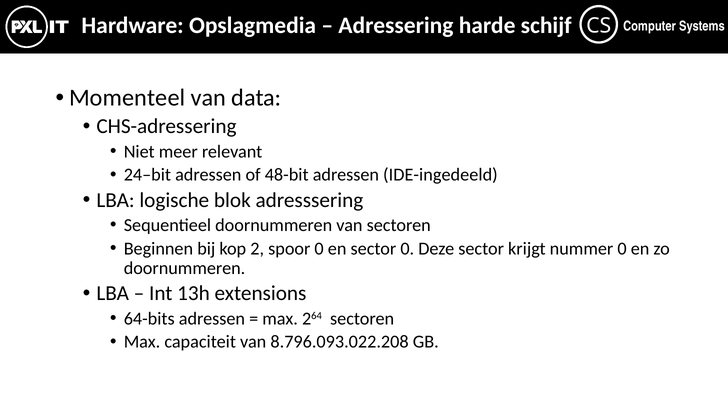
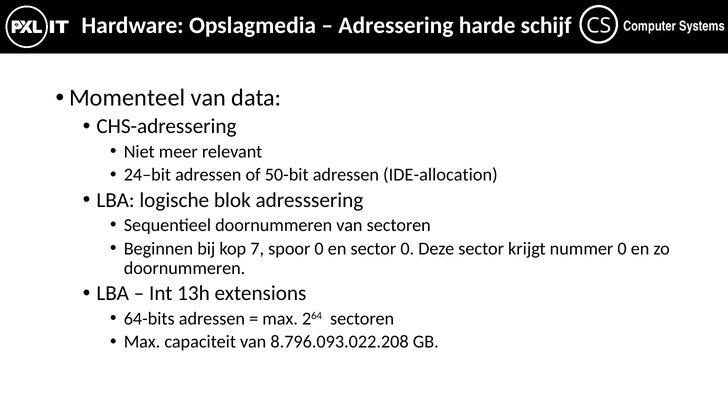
48-bit: 48-bit -> 50-bit (287, 175)
IDE-ingedeeld: IDE-ingedeeld -> IDE-allocation (440, 175)
2: 2 -> 7 (257, 248)
